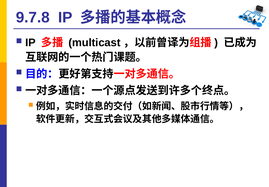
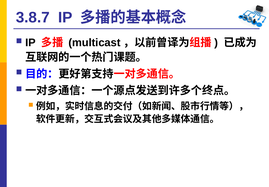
9.7.8: 9.7.8 -> 3.8.7 (33, 17)
